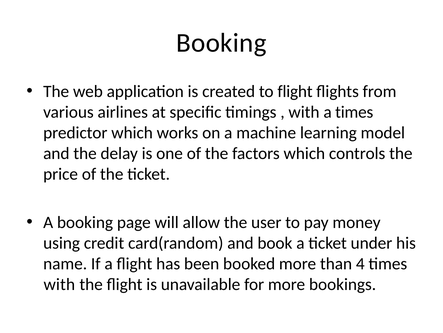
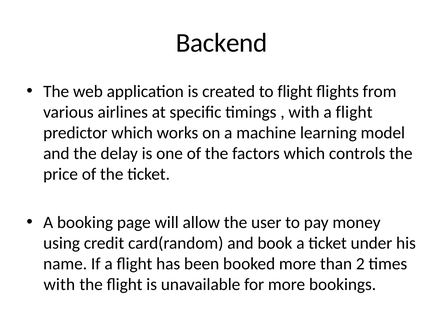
Booking: Booking -> Backend (222, 43)
with a times: times -> flight (354, 112)
4: 4 -> 2 (360, 263)
